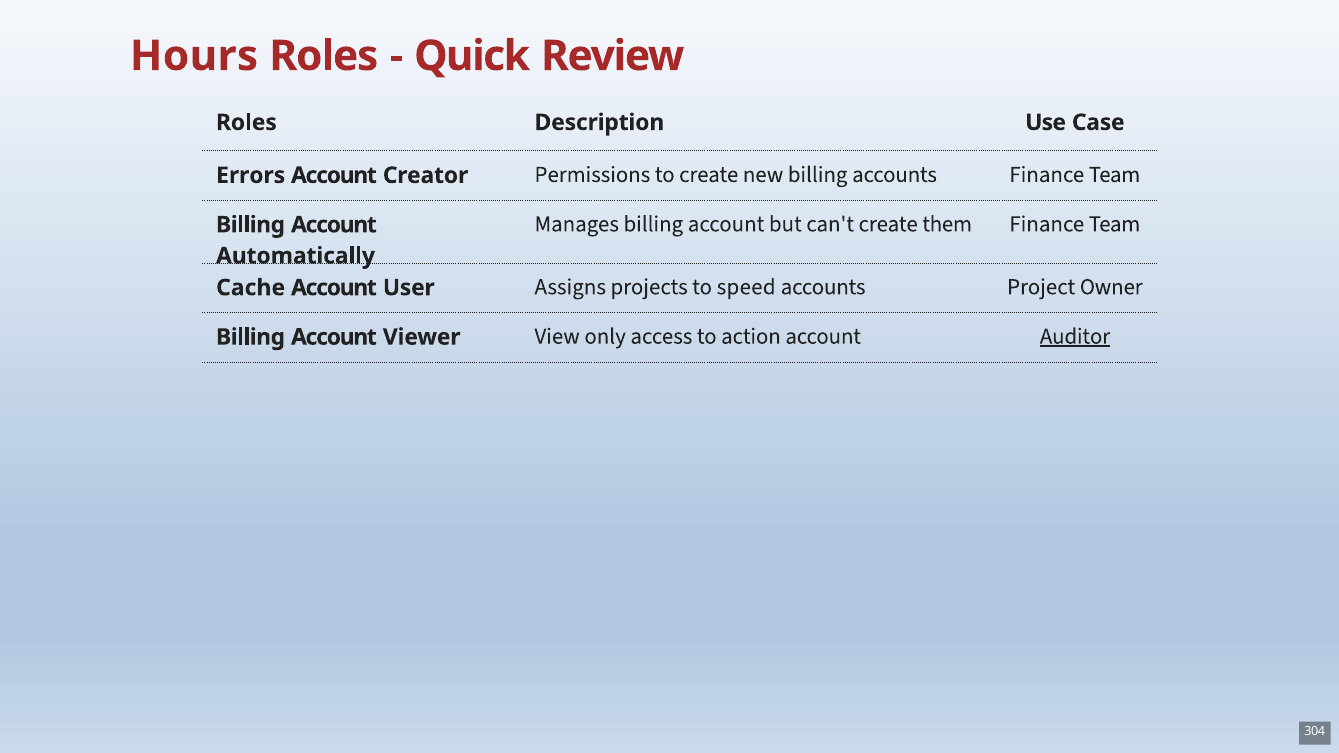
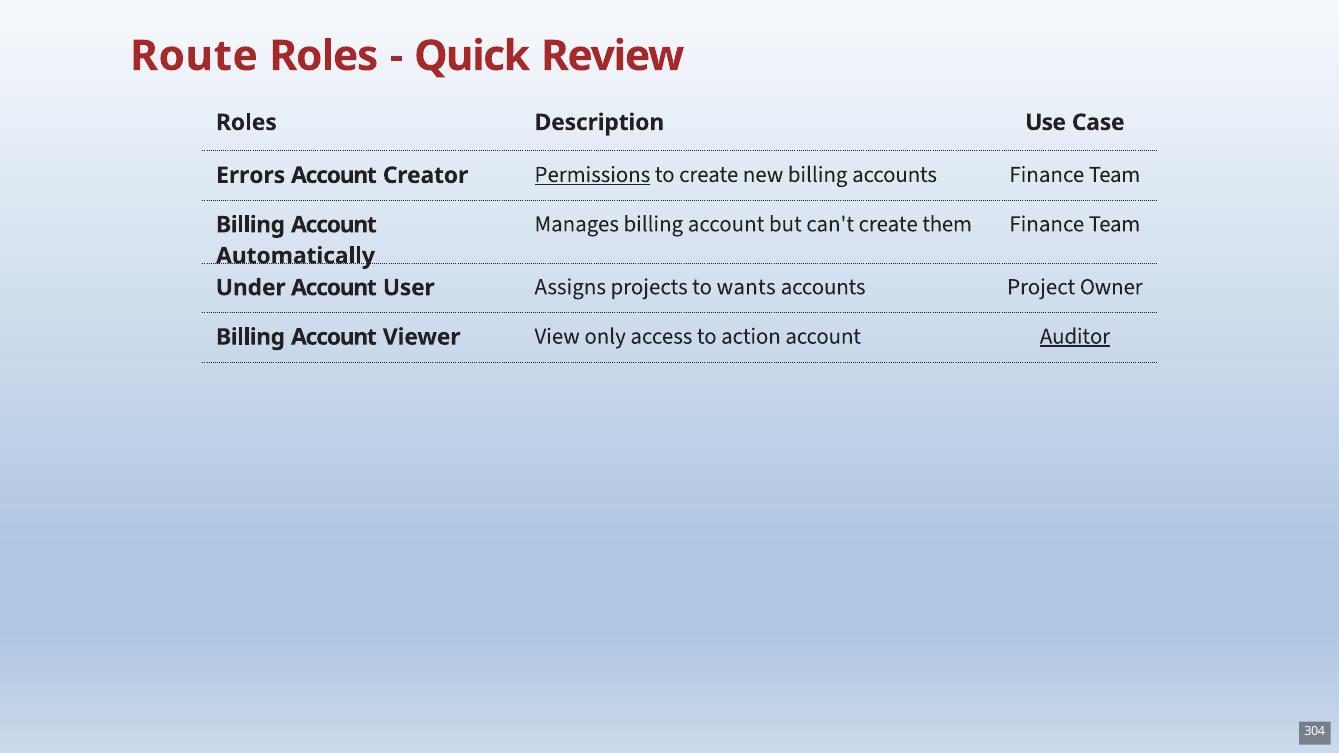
Hours: Hours -> Route (194, 56)
Permissions underline: none -> present (592, 174)
Cache: Cache -> Under (251, 288)
speed: speed -> wants (746, 287)
